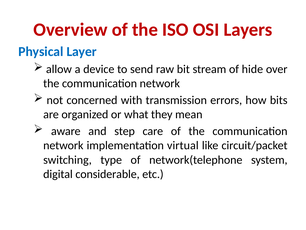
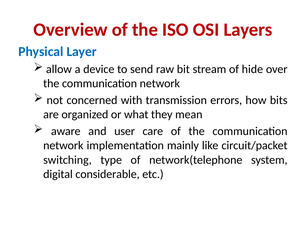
step: step -> user (125, 131)
virtual: virtual -> mainly (183, 145)
